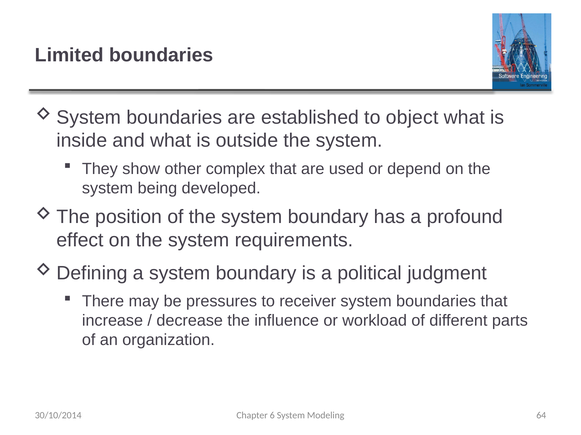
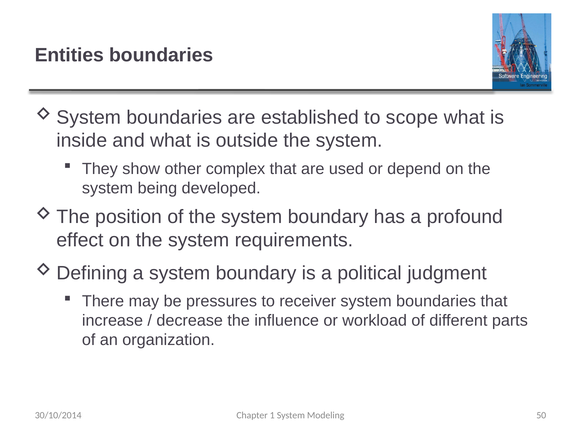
Limited: Limited -> Entities (69, 55)
object: object -> scope (412, 118)
6: 6 -> 1 (272, 416)
64: 64 -> 50 (541, 416)
